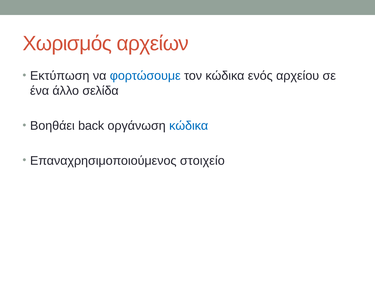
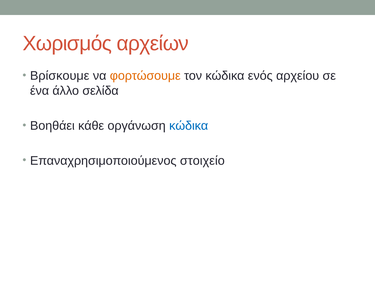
Εκτύπωση: Εκτύπωση -> Βρίσκουμε (60, 76)
φορτώσουμε colour: blue -> orange (145, 76)
back: back -> κάθε (91, 126)
